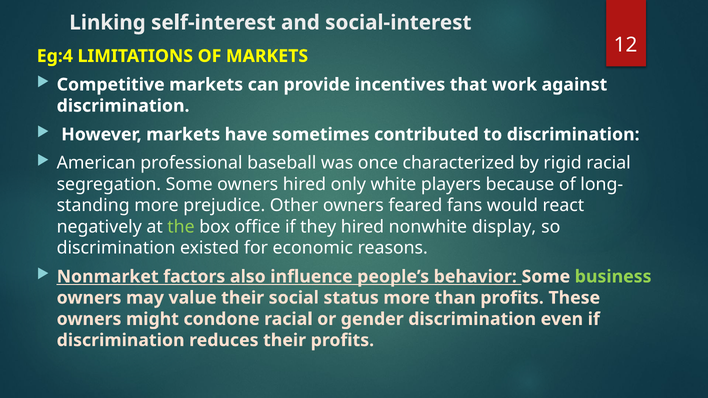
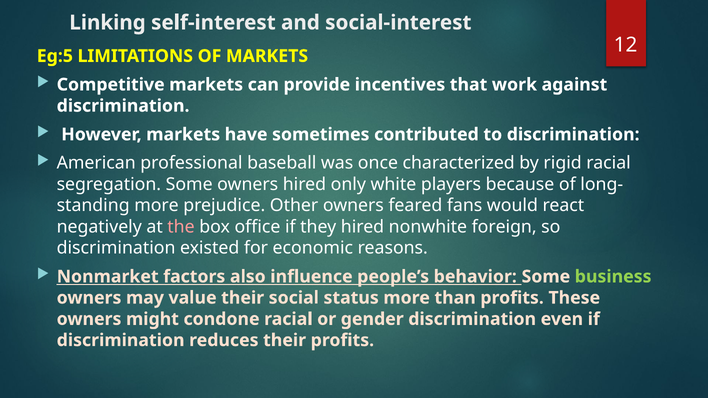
Eg:4: Eg:4 -> Eg:5 (55, 56)
the colour: light green -> pink (181, 227)
display: display -> foreign (504, 227)
